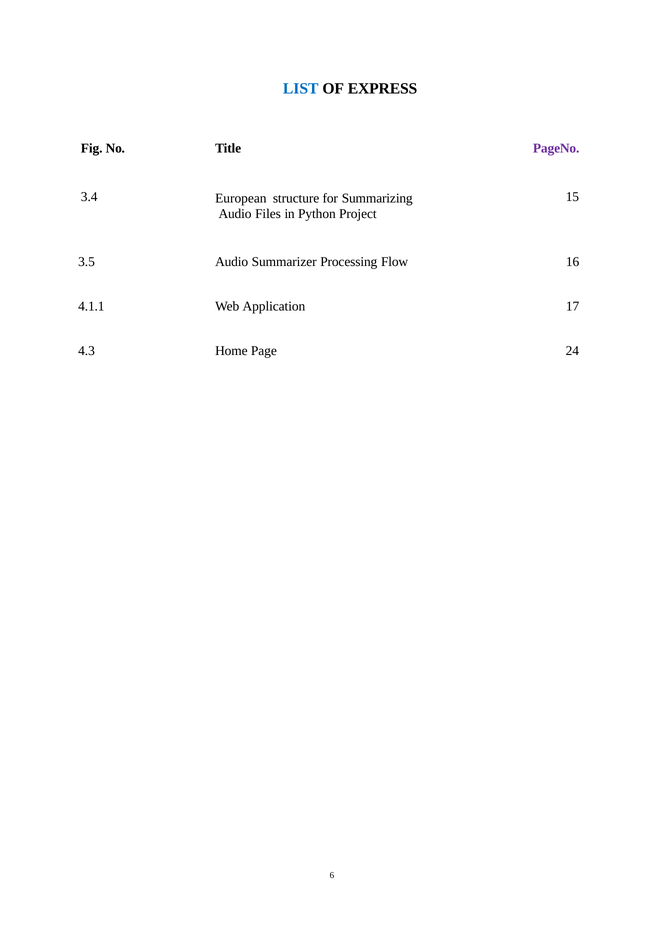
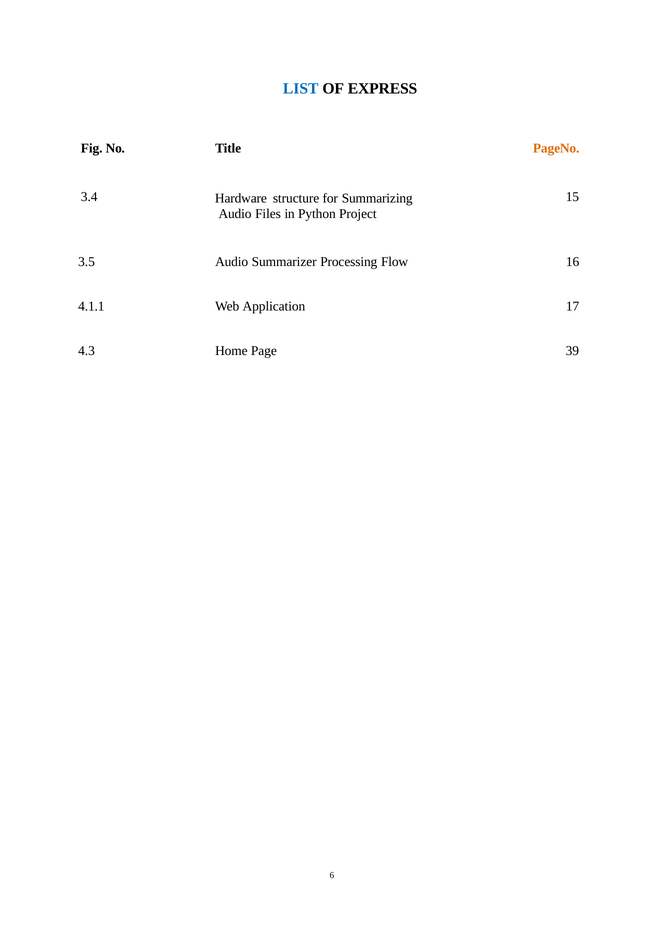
PageNo colour: purple -> orange (556, 149)
European: European -> Hardware (241, 198)
24: 24 -> 39 (572, 351)
